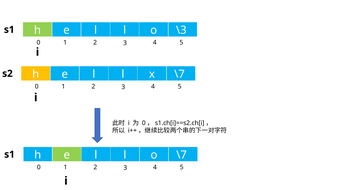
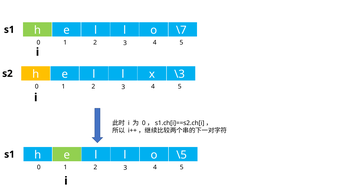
\3: \3 -> \7 (181, 30)
x \7: \7 -> \3 (180, 74)
o \7: \7 -> \5 (182, 155)
